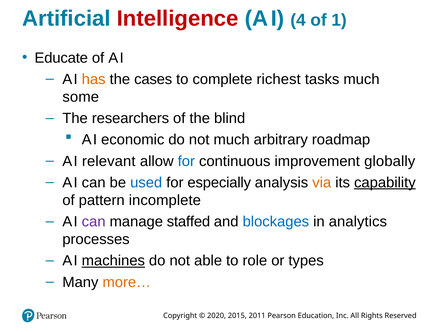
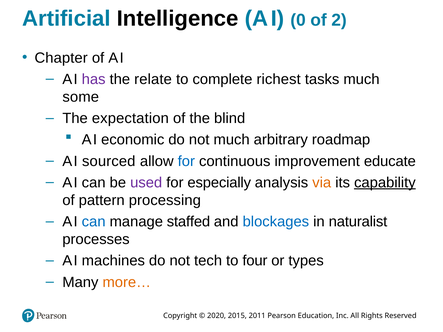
Intelligence colour: red -> black (178, 19)
4: 4 -> 0 (298, 20)
1: 1 -> 2 (339, 20)
Educate: Educate -> Chapter (61, 58)
has colour: orange -> purple (94, 79)
cases: cases -> relate (153, 79)
researchers: researchers -> expectation (130, 118)
relevant: relevant -> sourced (109, 161)
globally: globally -> educate (390, 161)
used colour: blue -> purple (146, 183)
incomplete: incomplete -> processing (165, 200)
can colour: purple -> blue (94, 222)
analytics: analytics -> naturalist (358, 222)
machines underline: present -> none (113, 261)
able: able -> tech (208, 261)
role: role -> four (255, 261)
